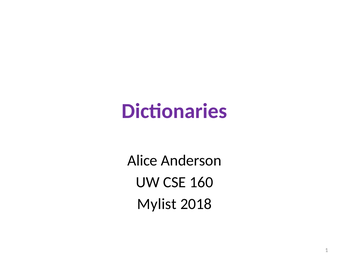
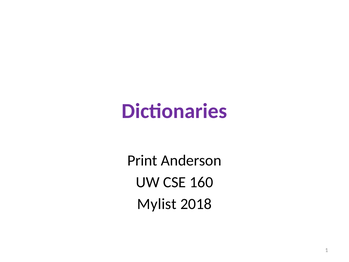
Alice: Alice -> Print (142, 160)
